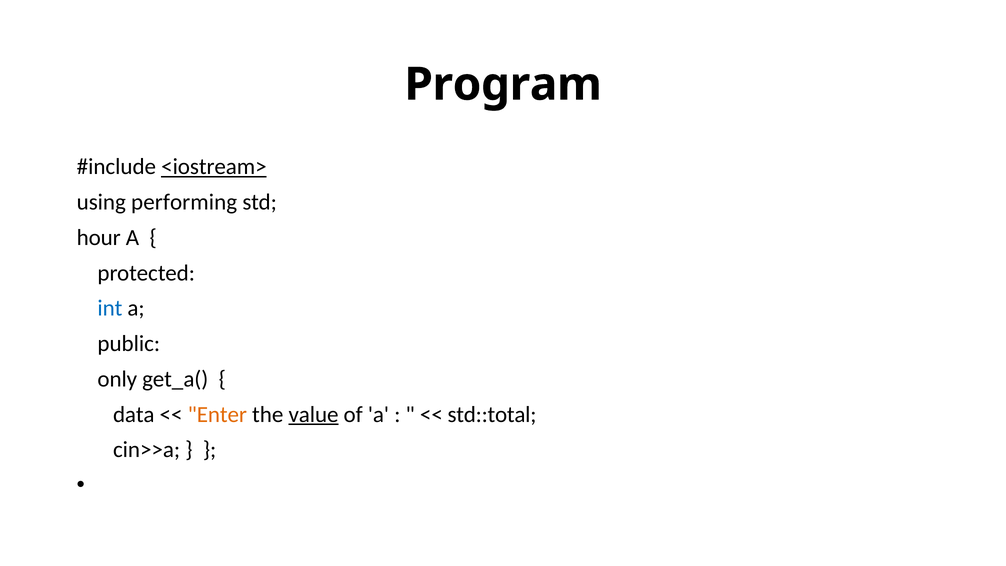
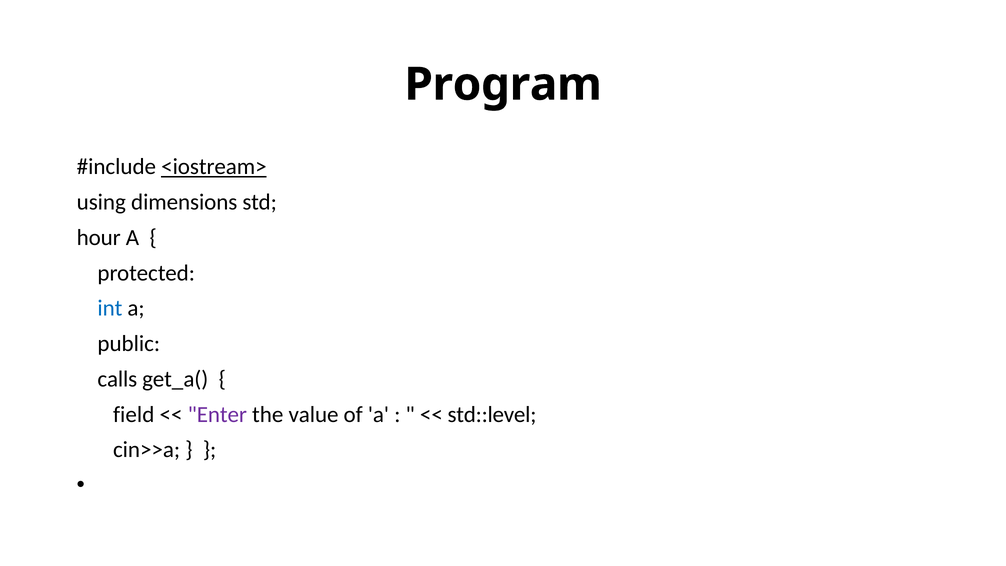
performing: performing -> dimensions (184, 202)
only: only -> calls (117, 379)
data: data -> field (134, 414)
Enter colour: orange -> purple (217, 414)
value underline: present -> none (314, 414)
std::total: std::total -> std::level (492, 414)
